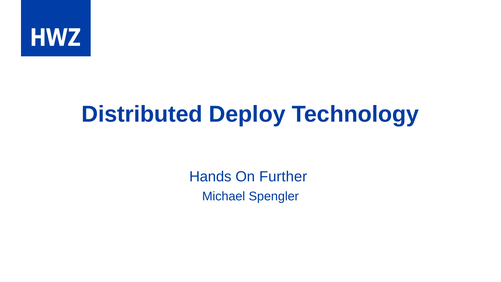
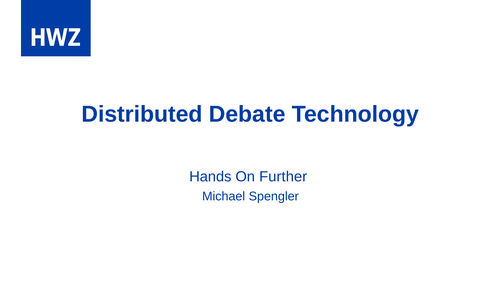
Deploy: Deploy -> Debate (247, 114)
